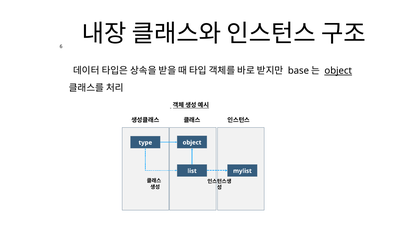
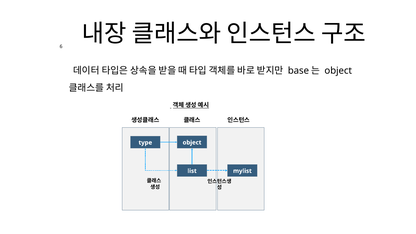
object underline: present -> none (338, 71)
